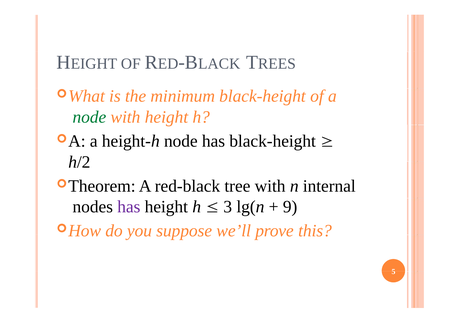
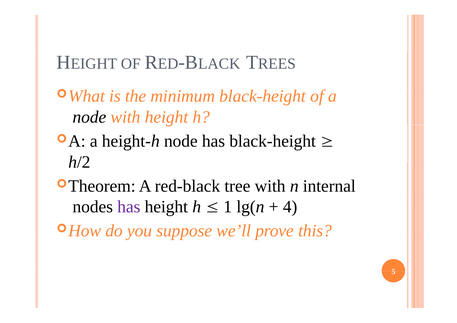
node colour: green -> black (89, 117)
3: 3 -> 1 (228, 207)
9: 9 -> 4 (290, 207)
